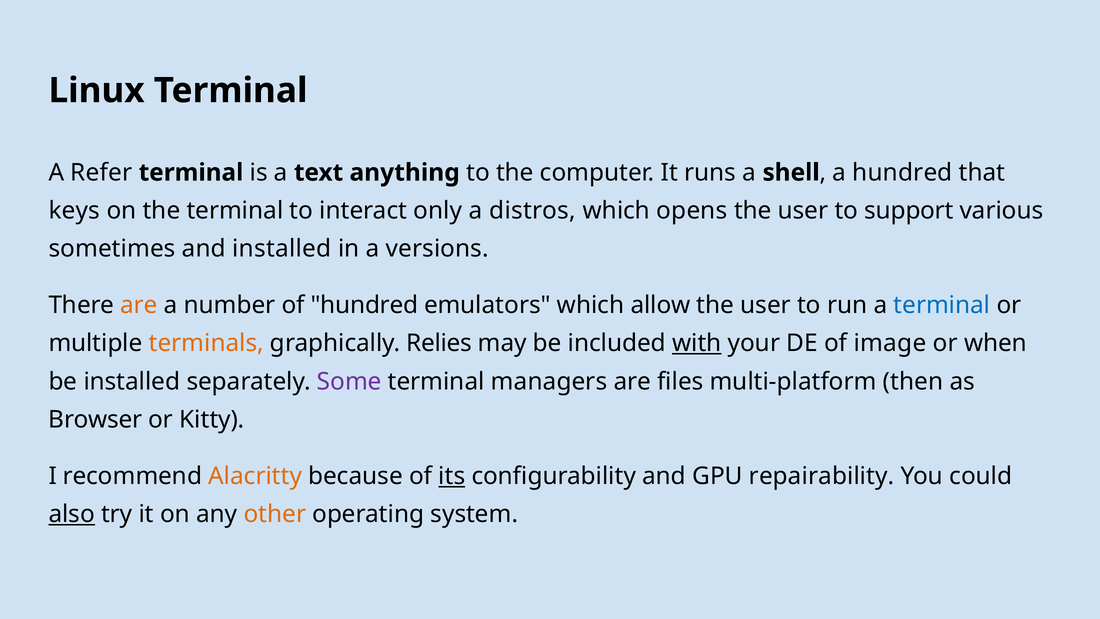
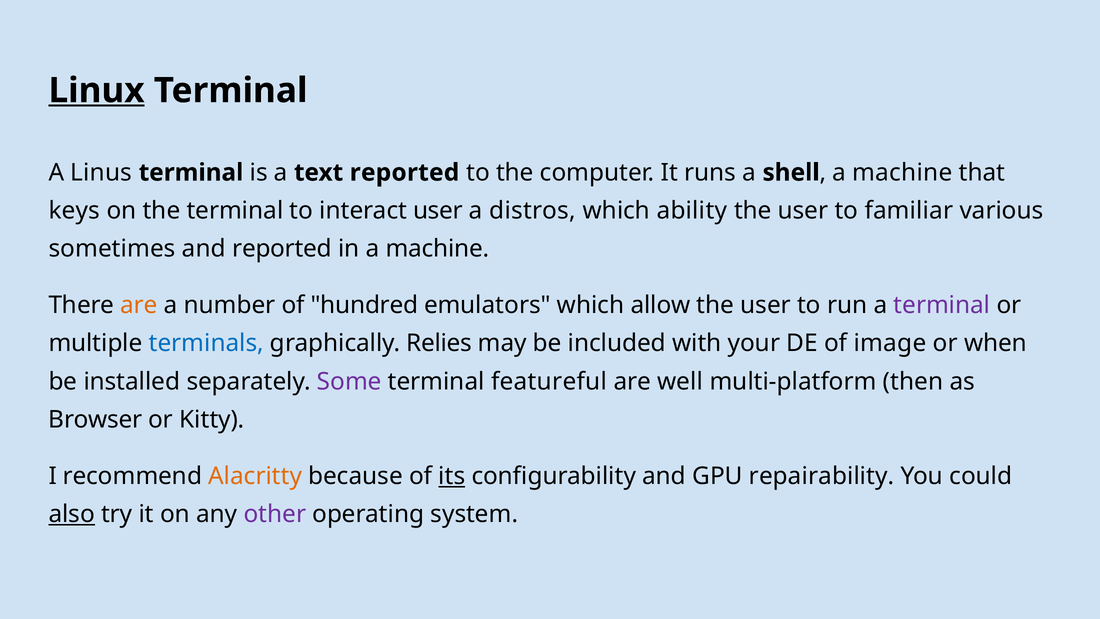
Linux underline: none -> present (97, 91)
Refer: Refer -> Linus (101, 173)
text anything: anything -> reported (405, 173)
shell a hundred: hundred -> machine (902, 173)
interact only: only -> user (438, 211)
opens: opens -> ability (692, 211)
support: support -> familiar (909, 211)
and installed: installed -> reported (282, 249)
in a versions: versions -> machine (437, 249)
terminal colour: blue -> purple (942, 305)
terminals colour: orange -> blue (206, 343)
with underline: present -> none (697, 343)
managers: managers -> featureful (549, 381)
files: files -> well (680, 381)
other colour: orange -> purple (275, 514)
